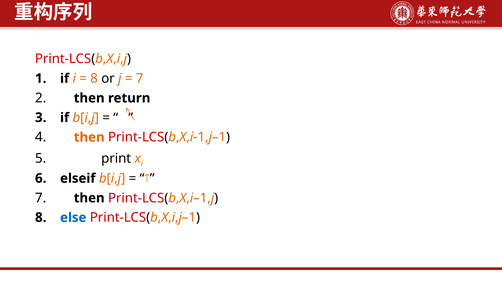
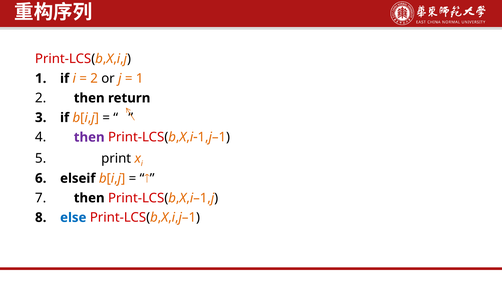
8: 8 -> 2 (94, 78)
7: 7 -> 1 (140, 78)
then colour: orange -> purple (89, 137)
